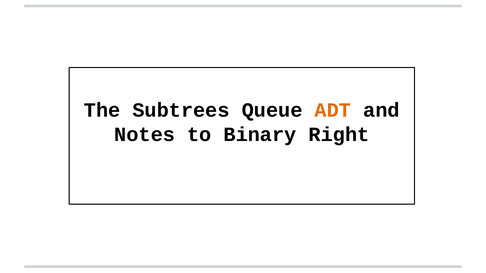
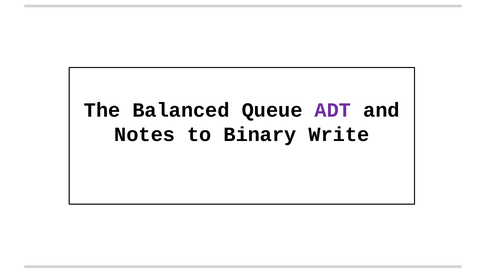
Subtrees: Subtrees -> Balanced (181, 110)
ADT colour: orange -> purple (333, 110)
Right: Right -> Write (339, 135)
